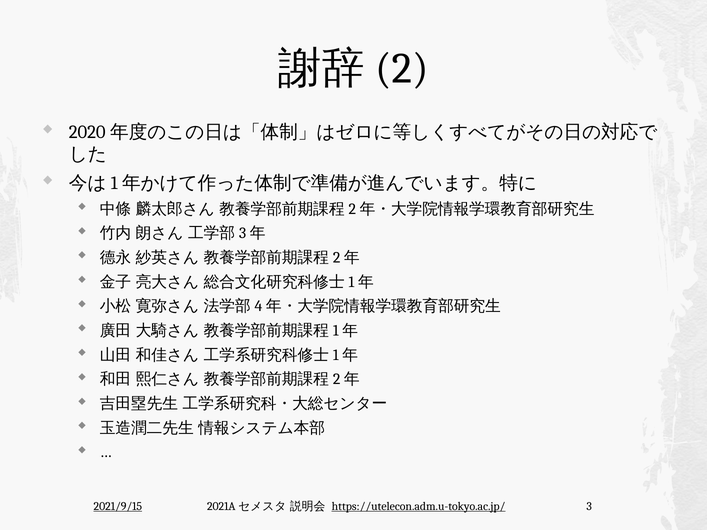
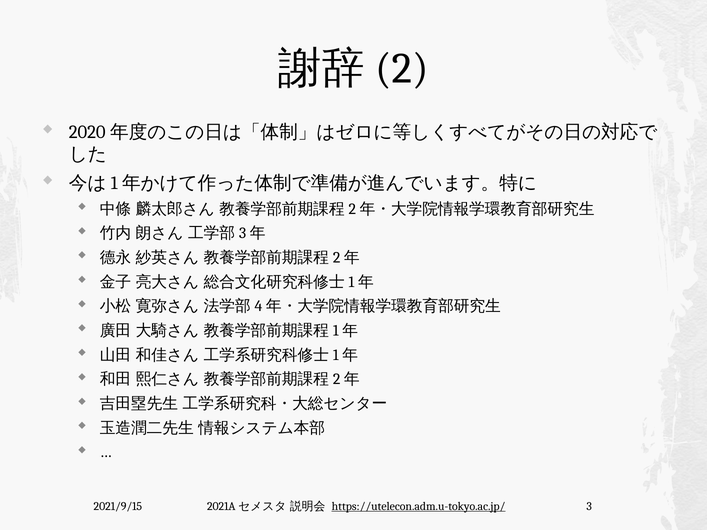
2021/9/15 underline: present -> none (118, 506)
